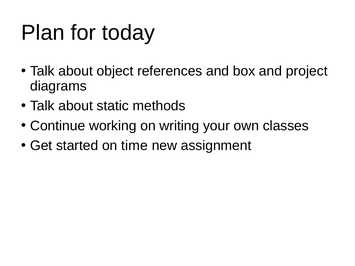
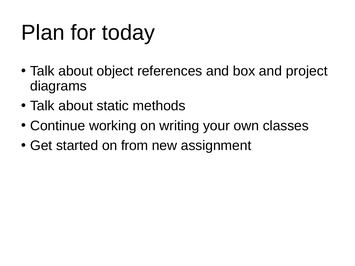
time: time -> from (135, 146)
